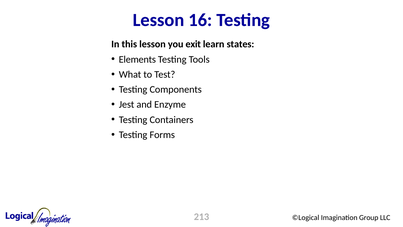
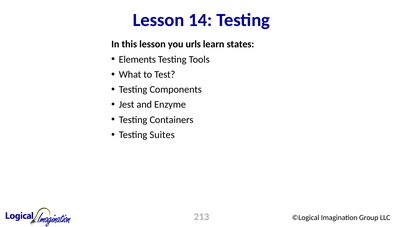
16: 16 -> 14 (200, 20)
exit: exit -> urls (193, 44)
Forms: Forms -> Suites (162, 135)
